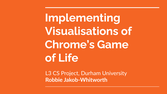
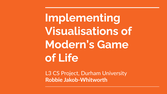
Chrome’s: Chrome’s -> Modern’s (70, 45)
